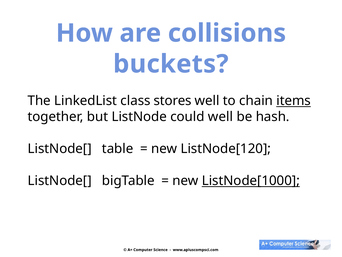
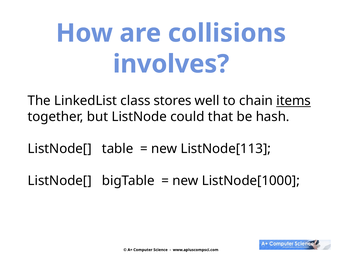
buckets: buckets -> involves (171, 64)
could well: well -> that (221, 117)
ListNode[120: ListNode[120 -> ListNode[113 (226, 149)
ListNode[1000 underline: present -> none (251, 180)
